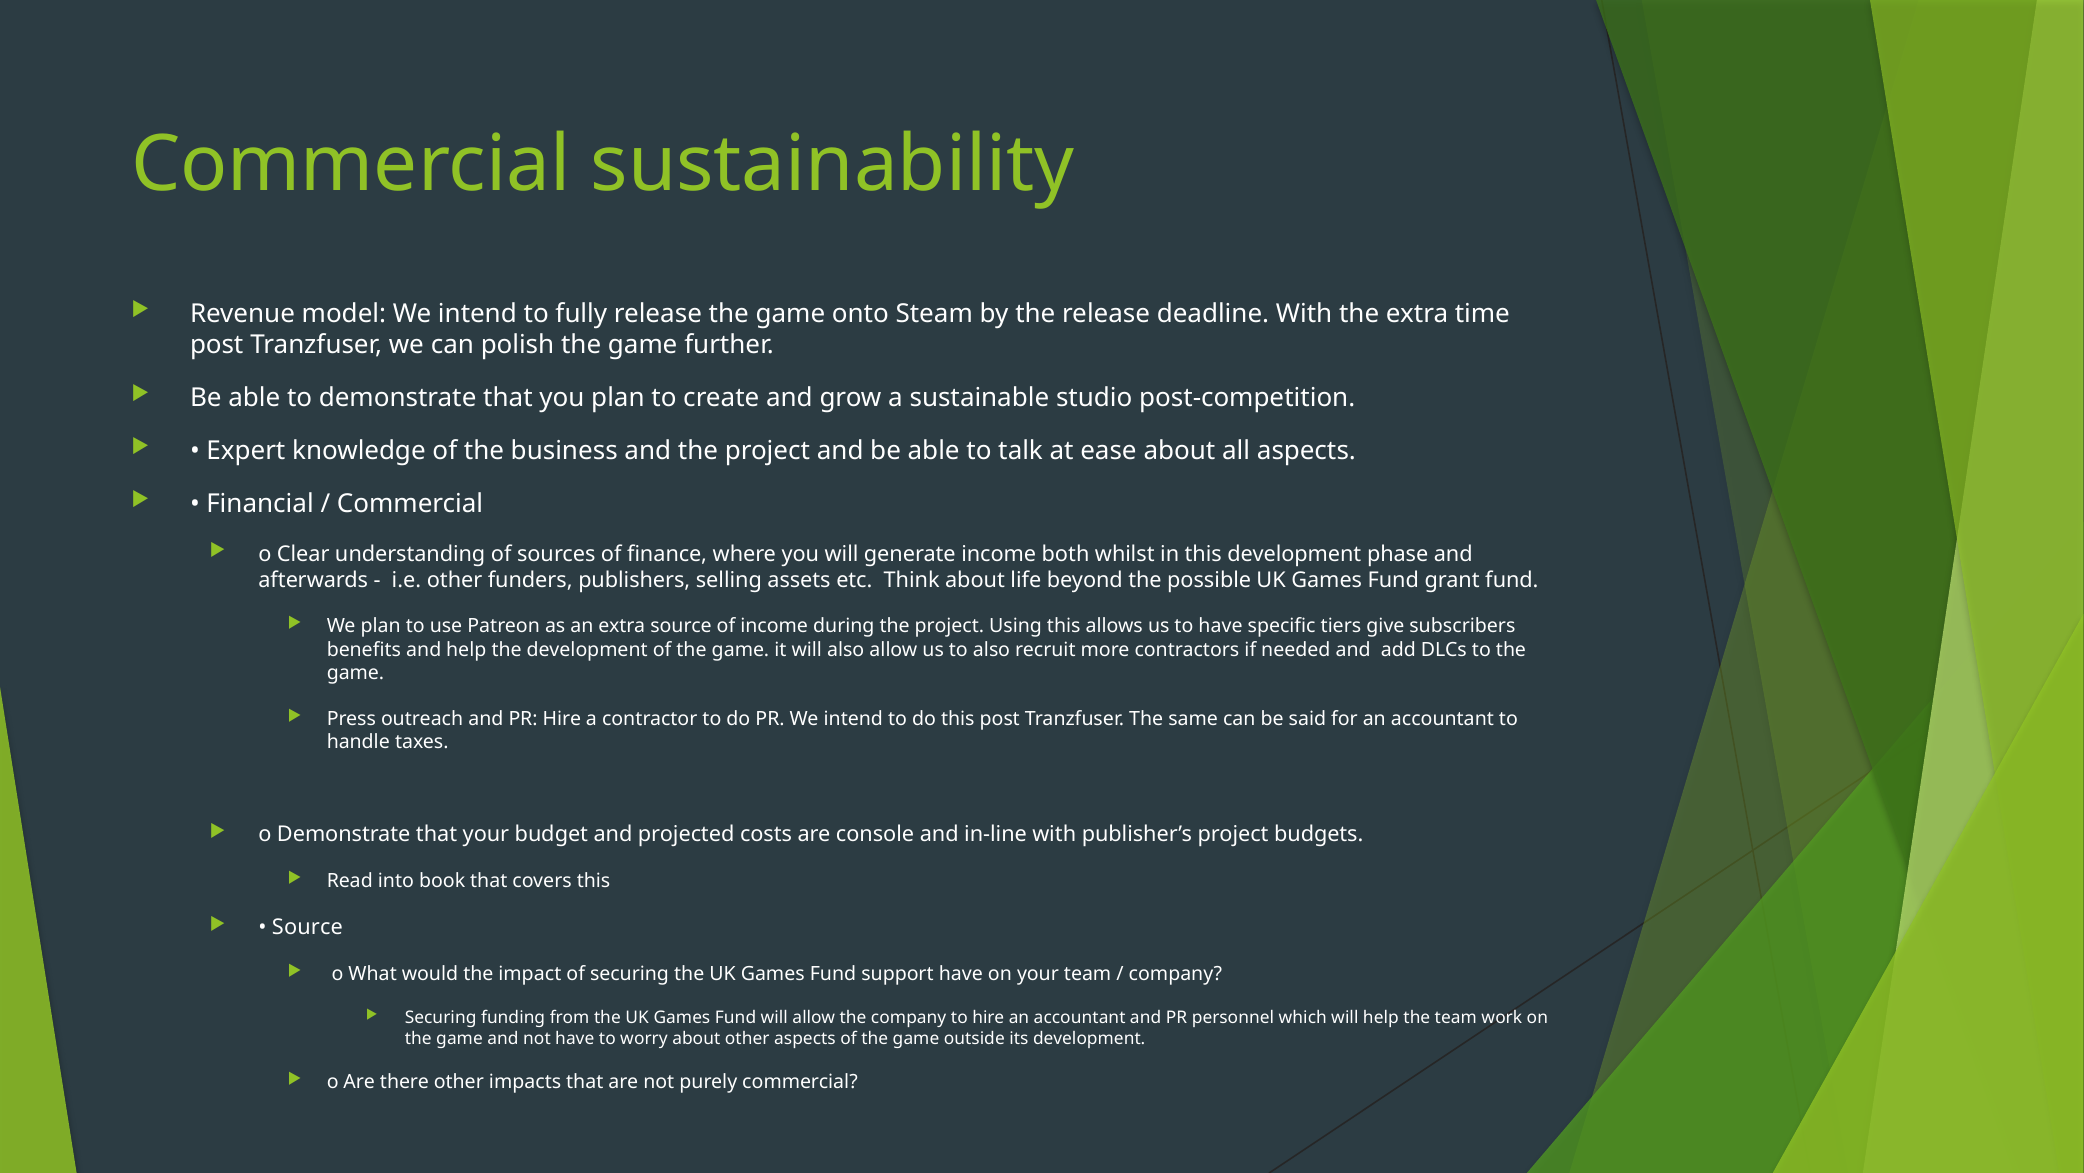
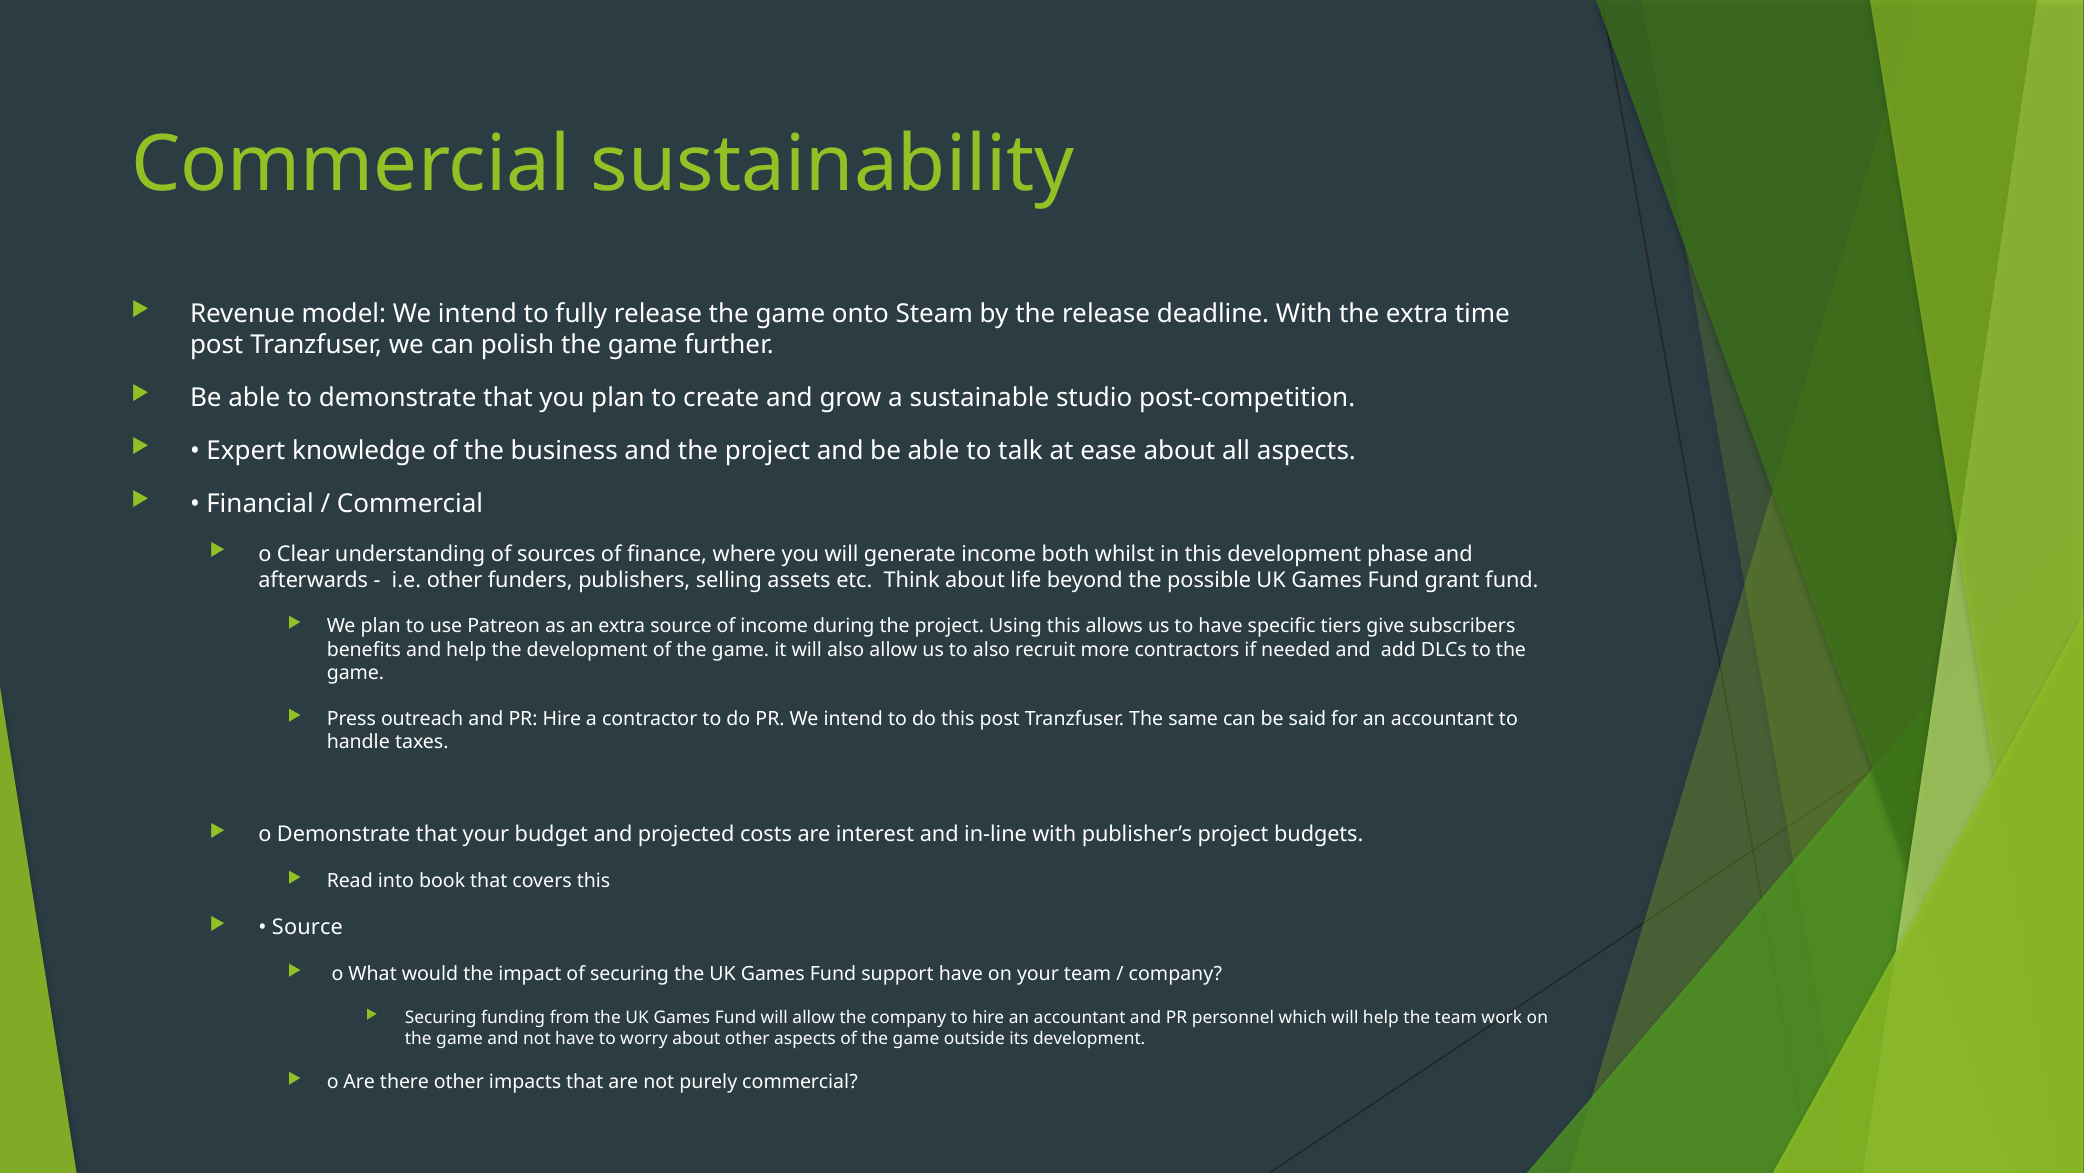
console: console -> interest (875, 834)
